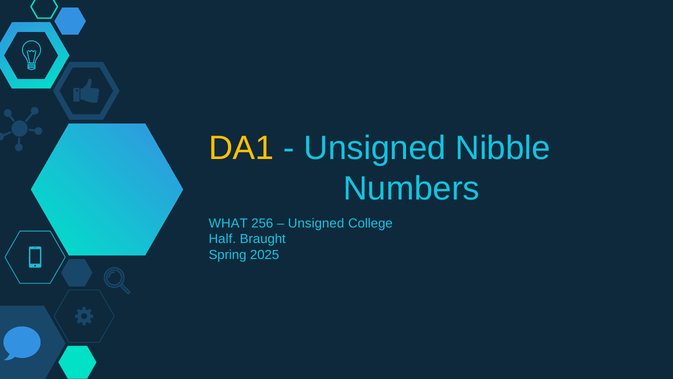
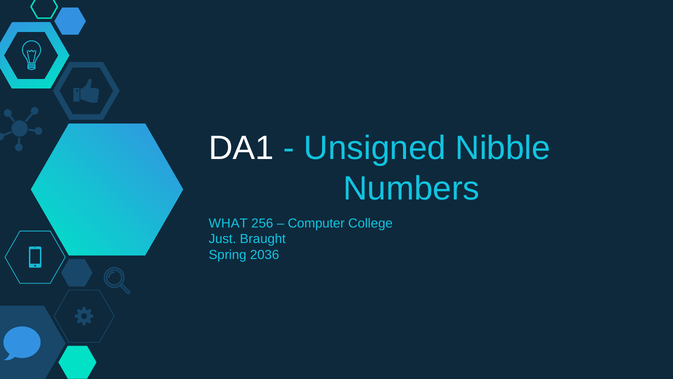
DA1 colour: yellow -> white (241, 148)
Unsigned: Unsigned -> Computer (316, 223)
Half: Half -> Just (222, 239)
2025: 2025 -> 2036 (265, 255)
